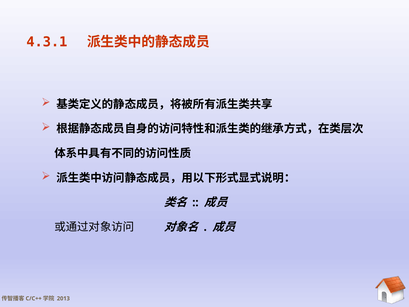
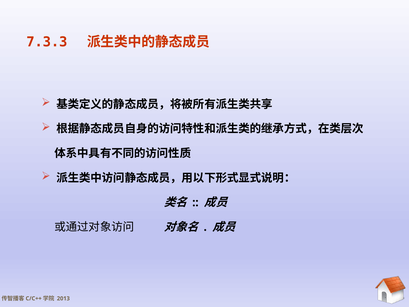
4.3.1: 4.3.1 -> 7.3.3 (47, 42)
